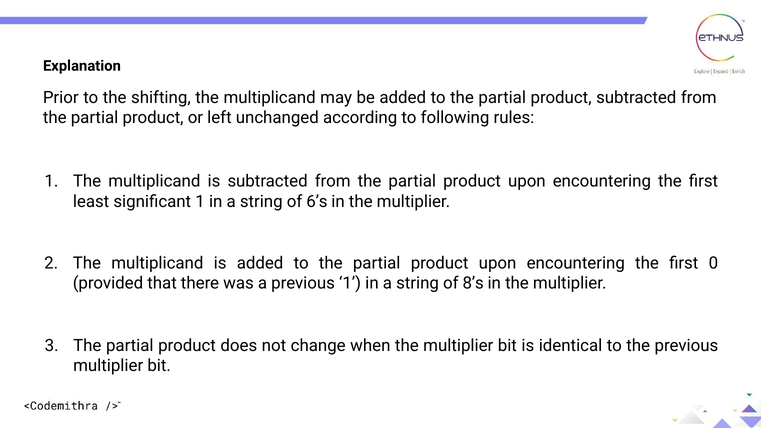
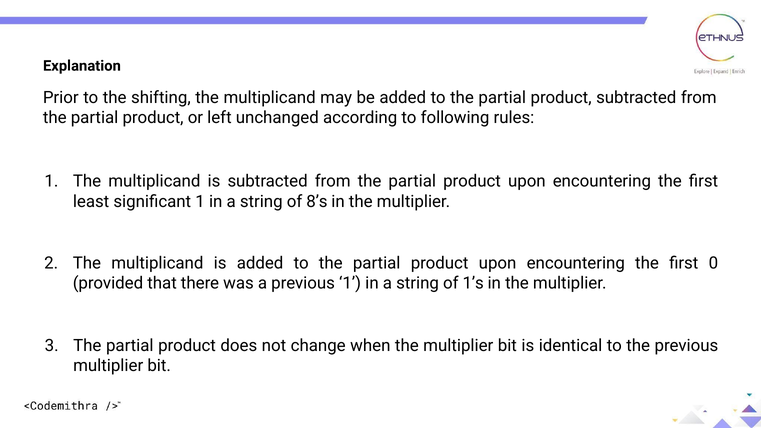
6’s: 6’s -> 8’s (317, 202)
8’s: 8’s -> 1’s (473, 283)
